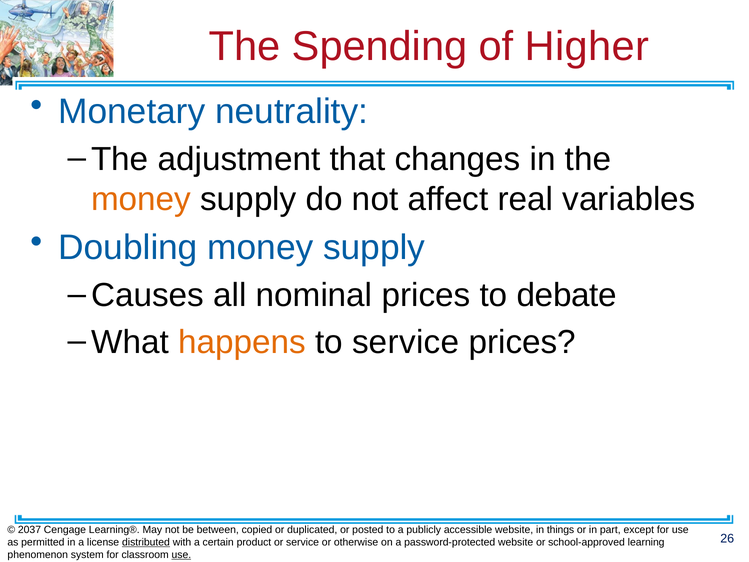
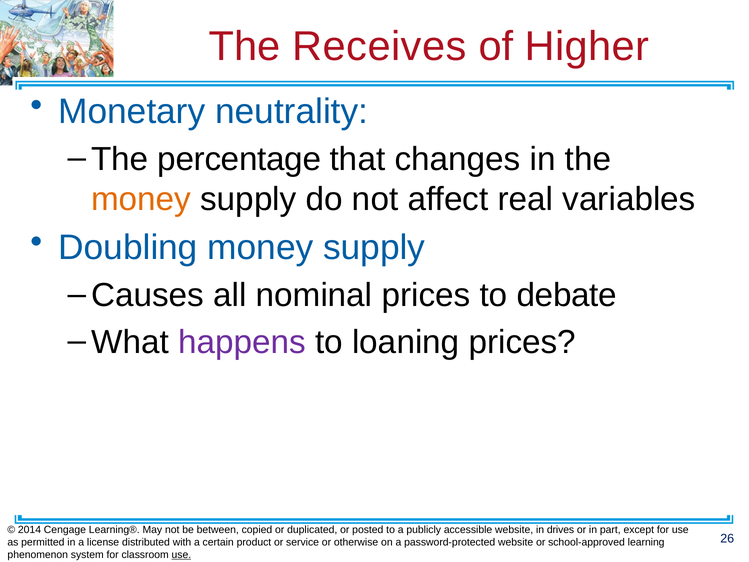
Spending: Spending -> Receives (379, 46)
adjustment: adjustment -> percentage (239, 159)
happens colour: orange -> purple (242, 342)
to service: service -> loaning (406, 342)
2037: 2037 -> 2014 (30, 530)
things: things -> drives (561, 530)
distributed underline: present -> none (146, 542)
